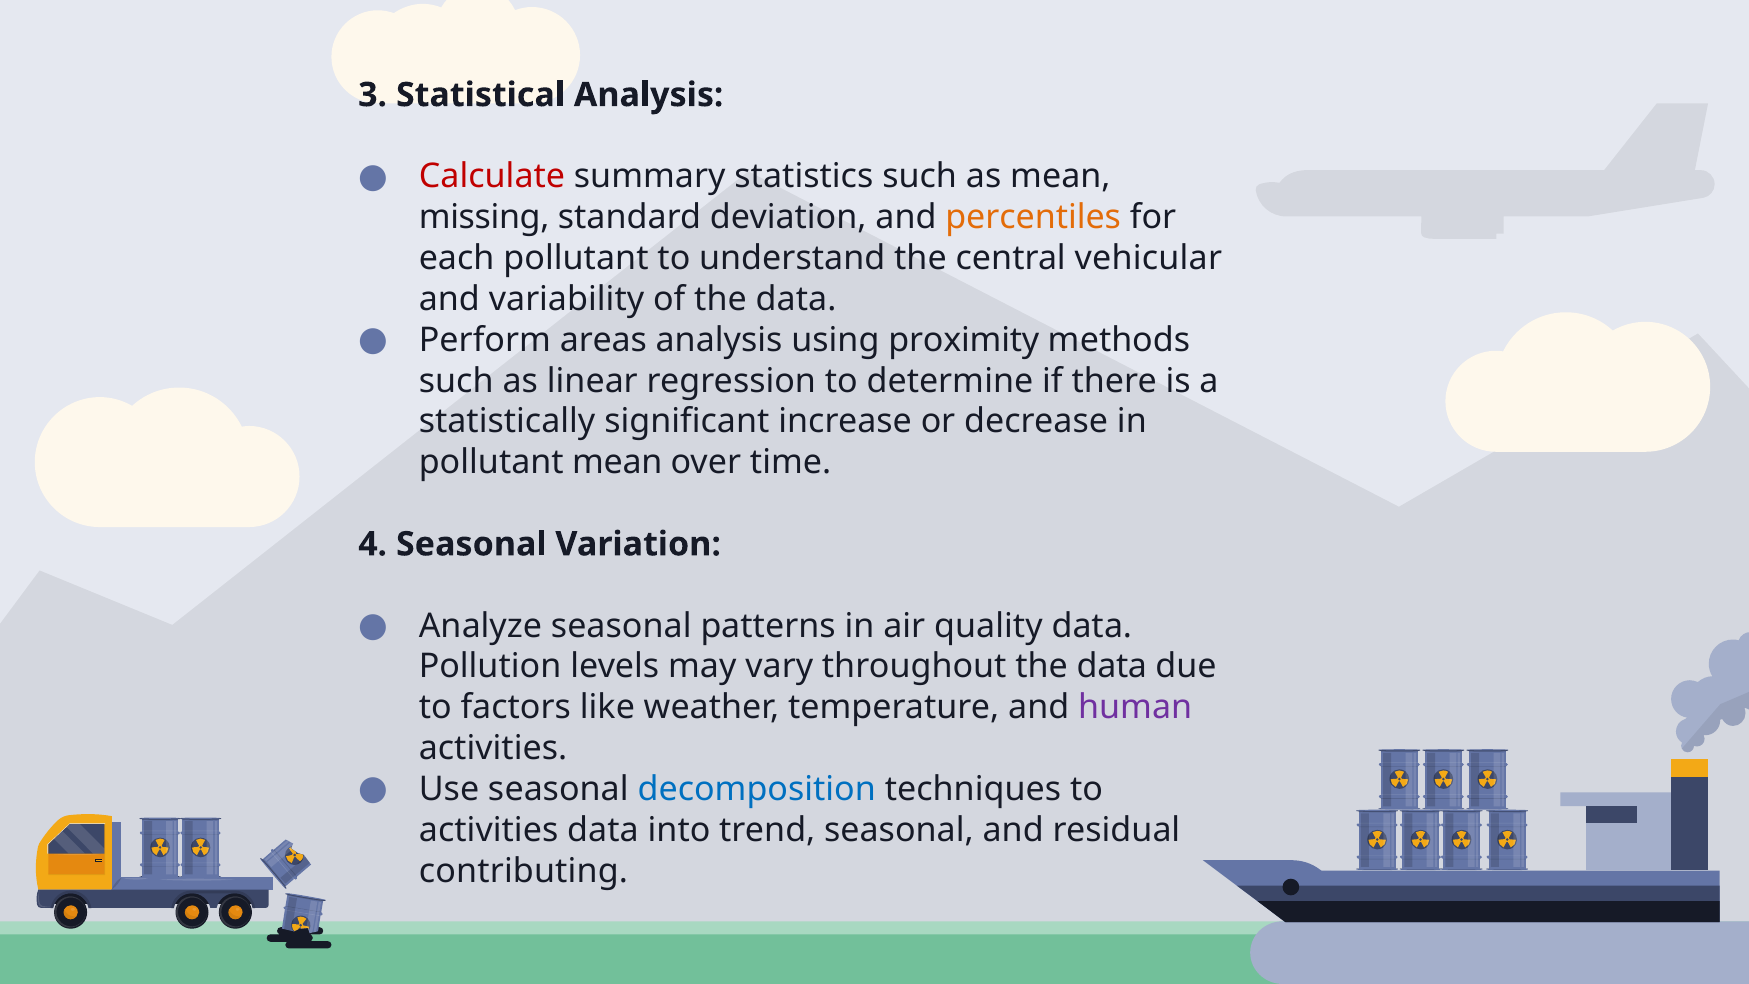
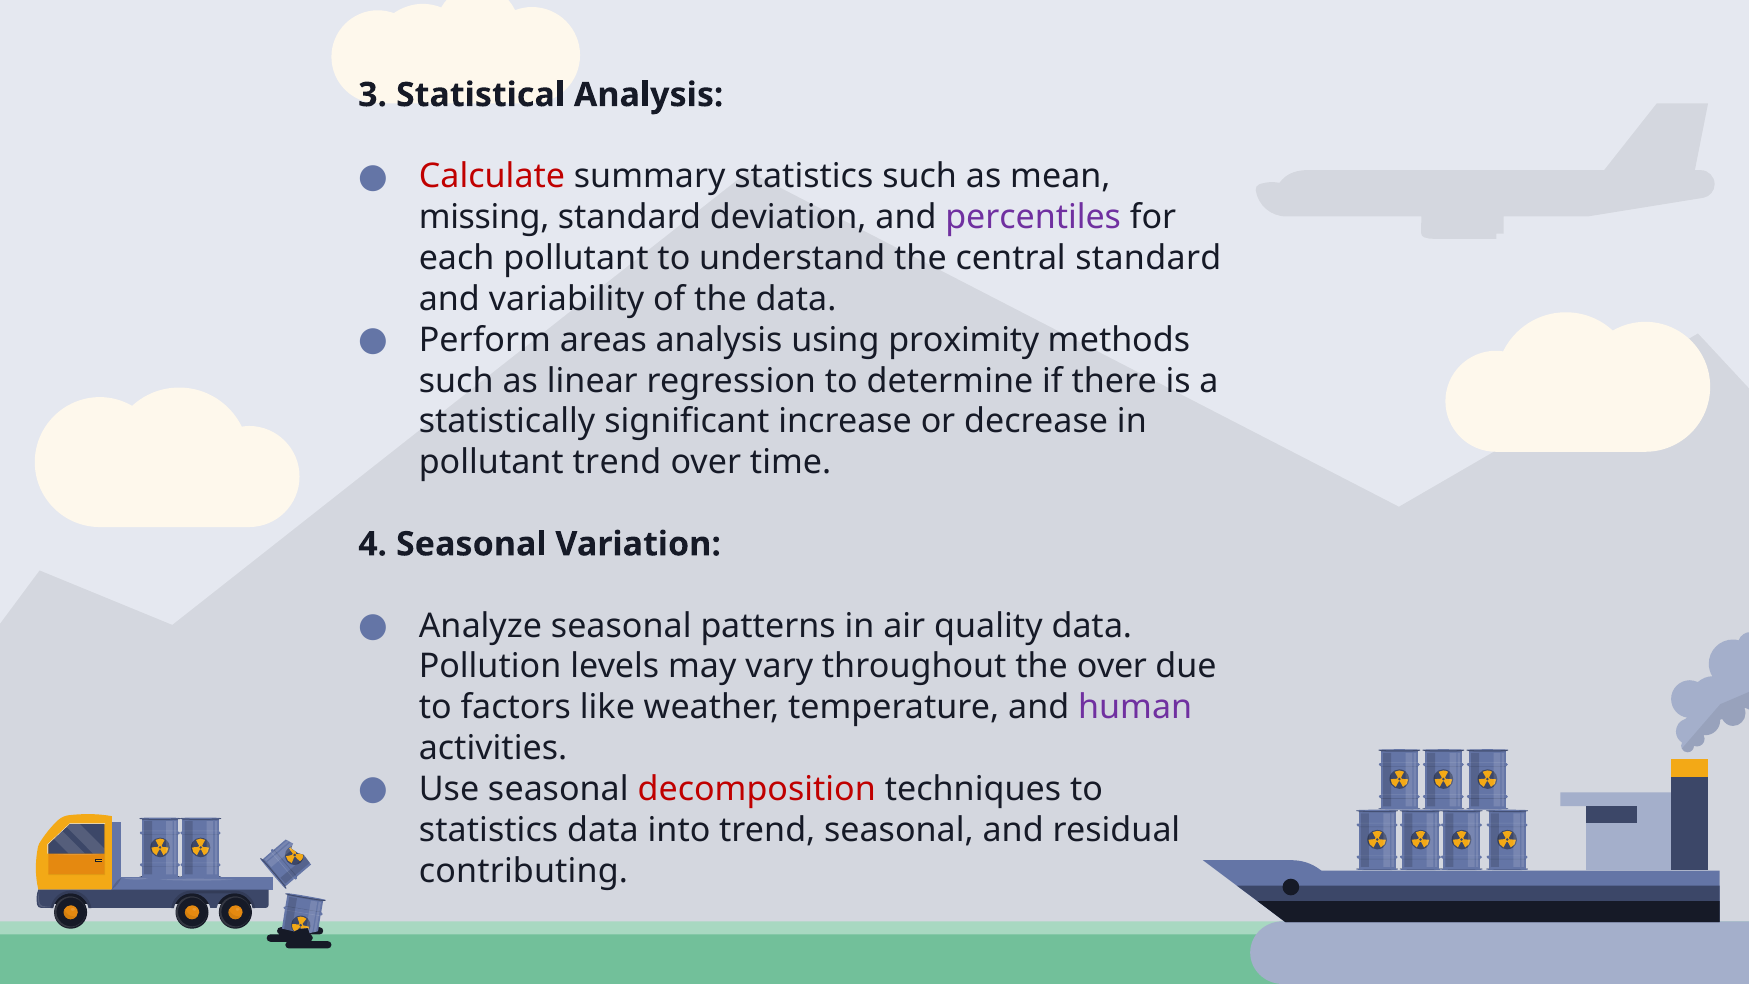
percentiles colour: orange -> purple (1033, 217)
central vehicular: vehicular -> standard (1148, 258)
pollutant mean: mean -> trend (617, 462)
throughout the data: data -> over (1112, 667)
decomposition colour: blue -> red (757, 789)
activities: activities -> statistics (489, 830)
